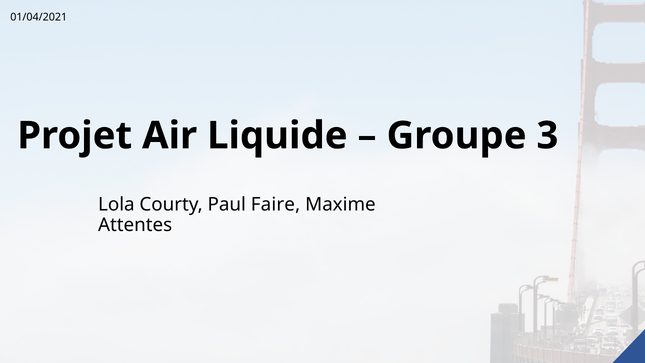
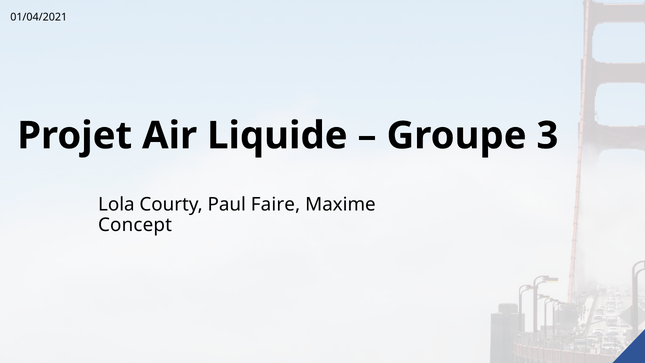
Attentes: Attentes -> Concept (135, 225)
